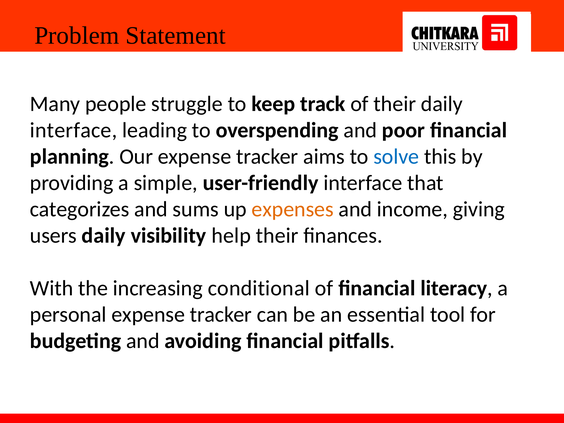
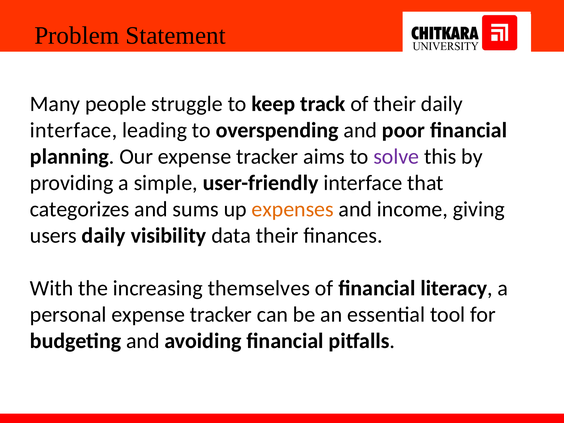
solve colour: blue -> purple (396, 157)
help: help -> data (231, 236)
conditional: conditional -> themselves (259, 288)
